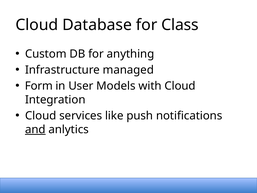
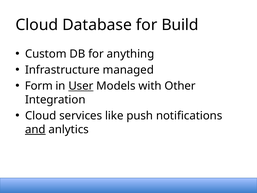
Class: Class -> Build (180, 25)
User underline: none -> present (81, 86)
with Cloud: Cloud -> Other (180, 86)
